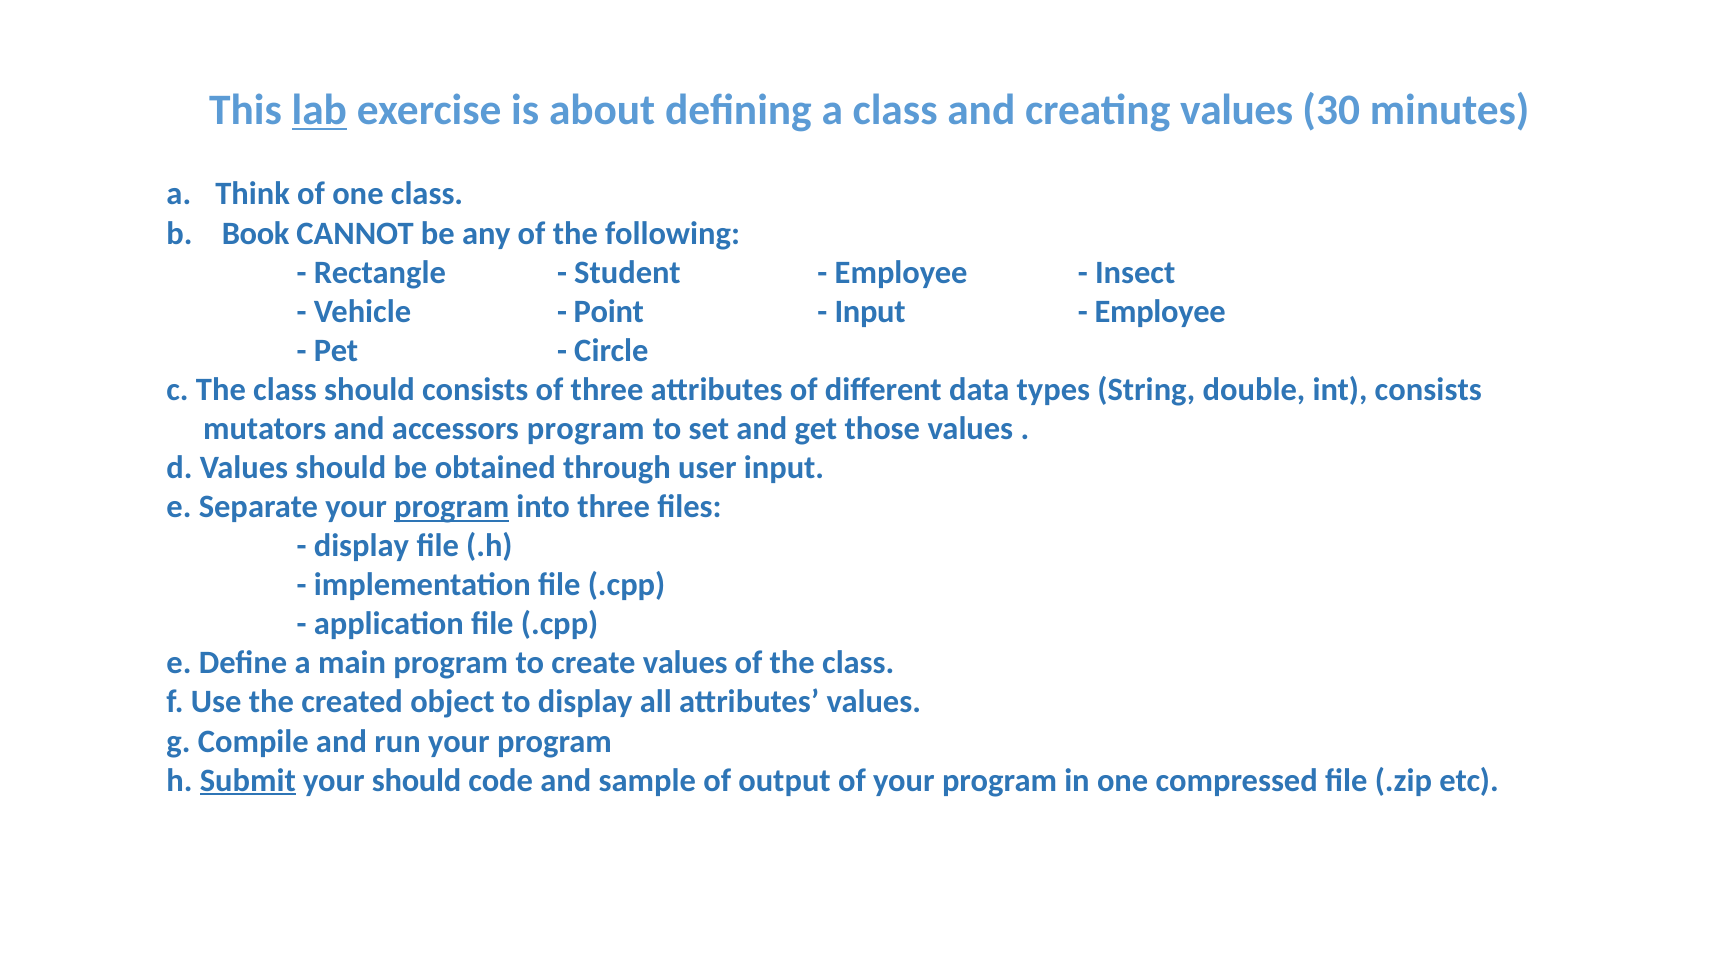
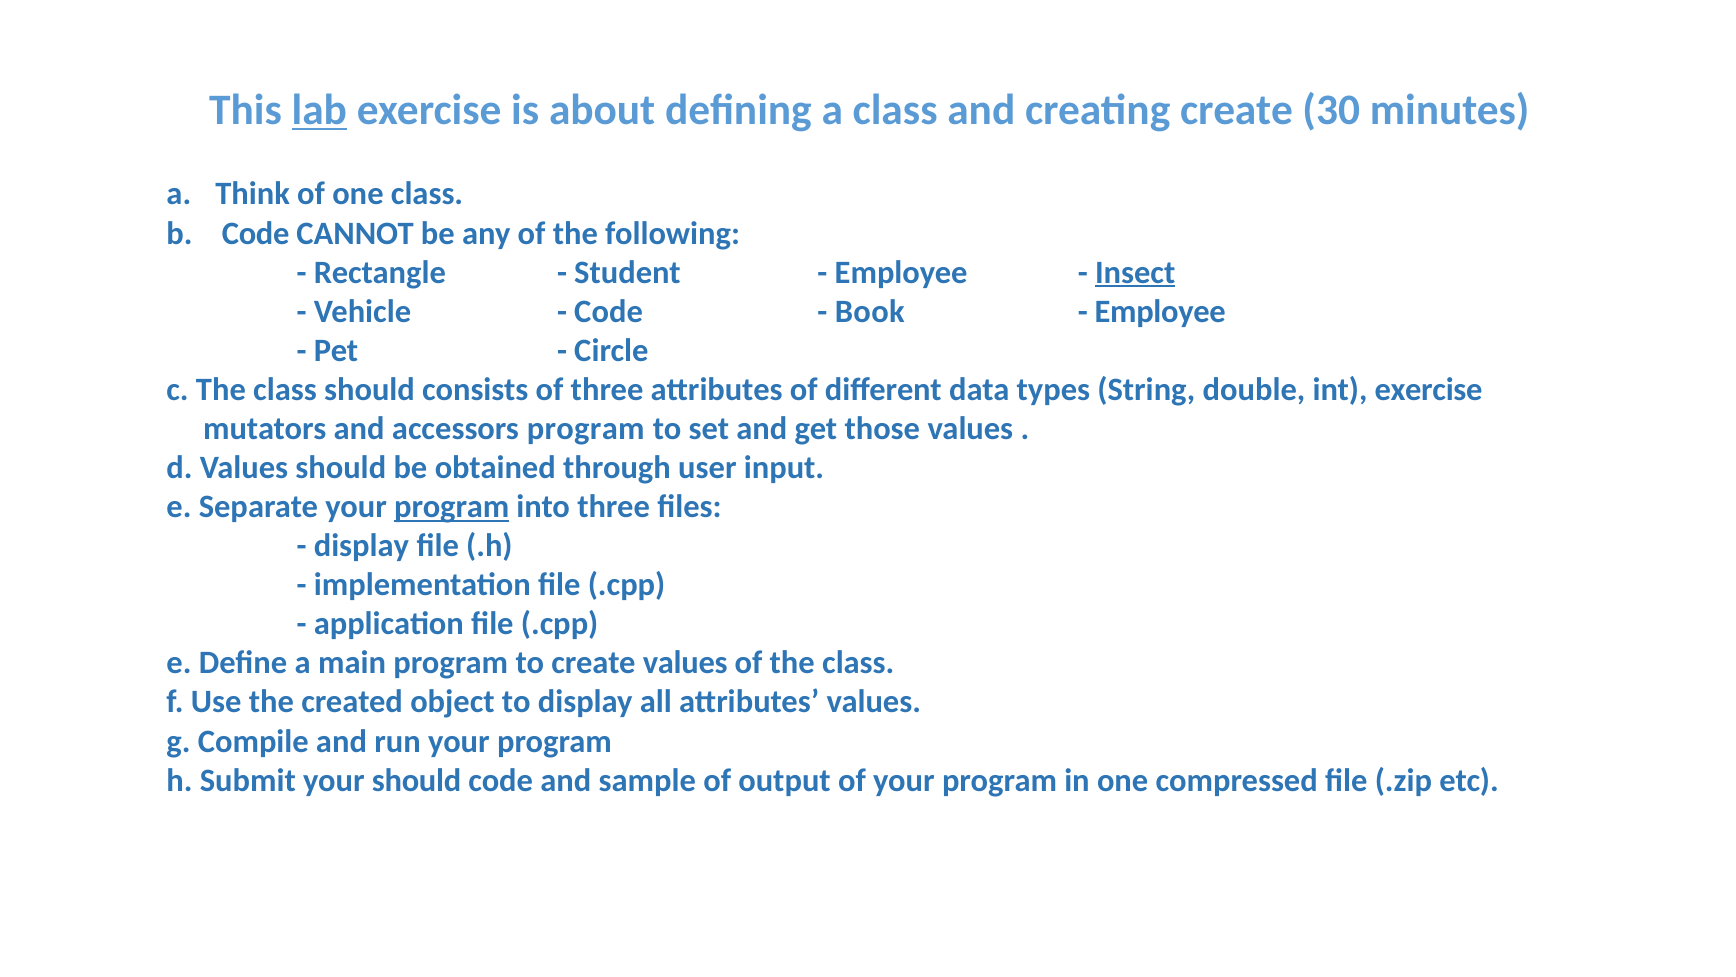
creating values: values -> create (1237, 110)
b Book: Book -> Code (256, 233)
Insect underline: none -> present (1135, 272)
Point: Point -> Code (609, 311)
Input: Input -> Book (870, 311)
int consists: consists -> exercise (1428, 389)
Submit underline: present -> none (248, 780)
